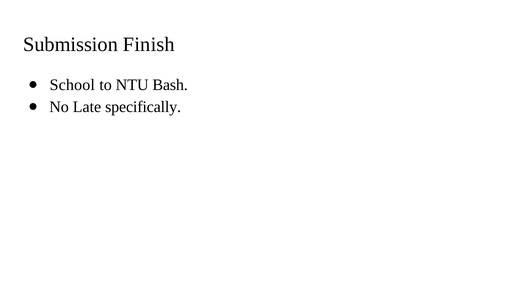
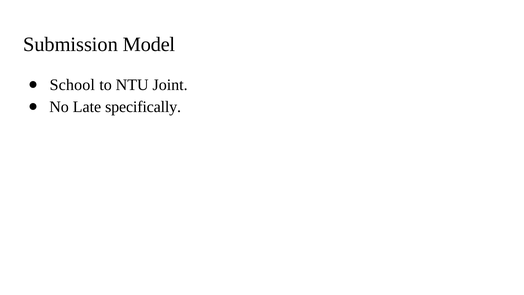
Finish: Finish -> Model (149, 44)
Bash: Bash -> Joint (170, 85)
